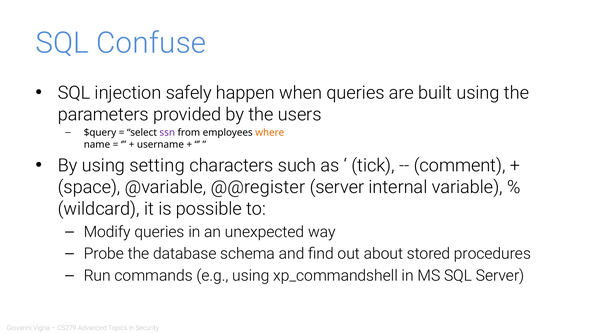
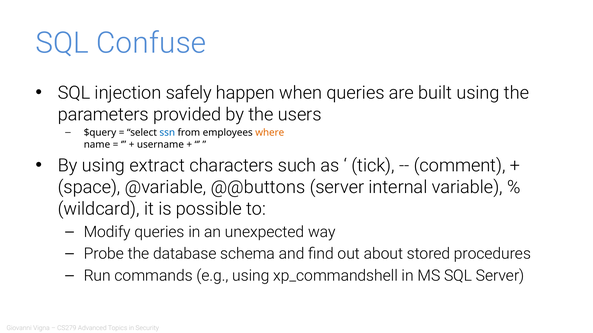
ssn colour: purple -> blue (167, 133)
setting: setting -> extract (157, 166)
@@register: @@register -> @@buttons (258, 187)
